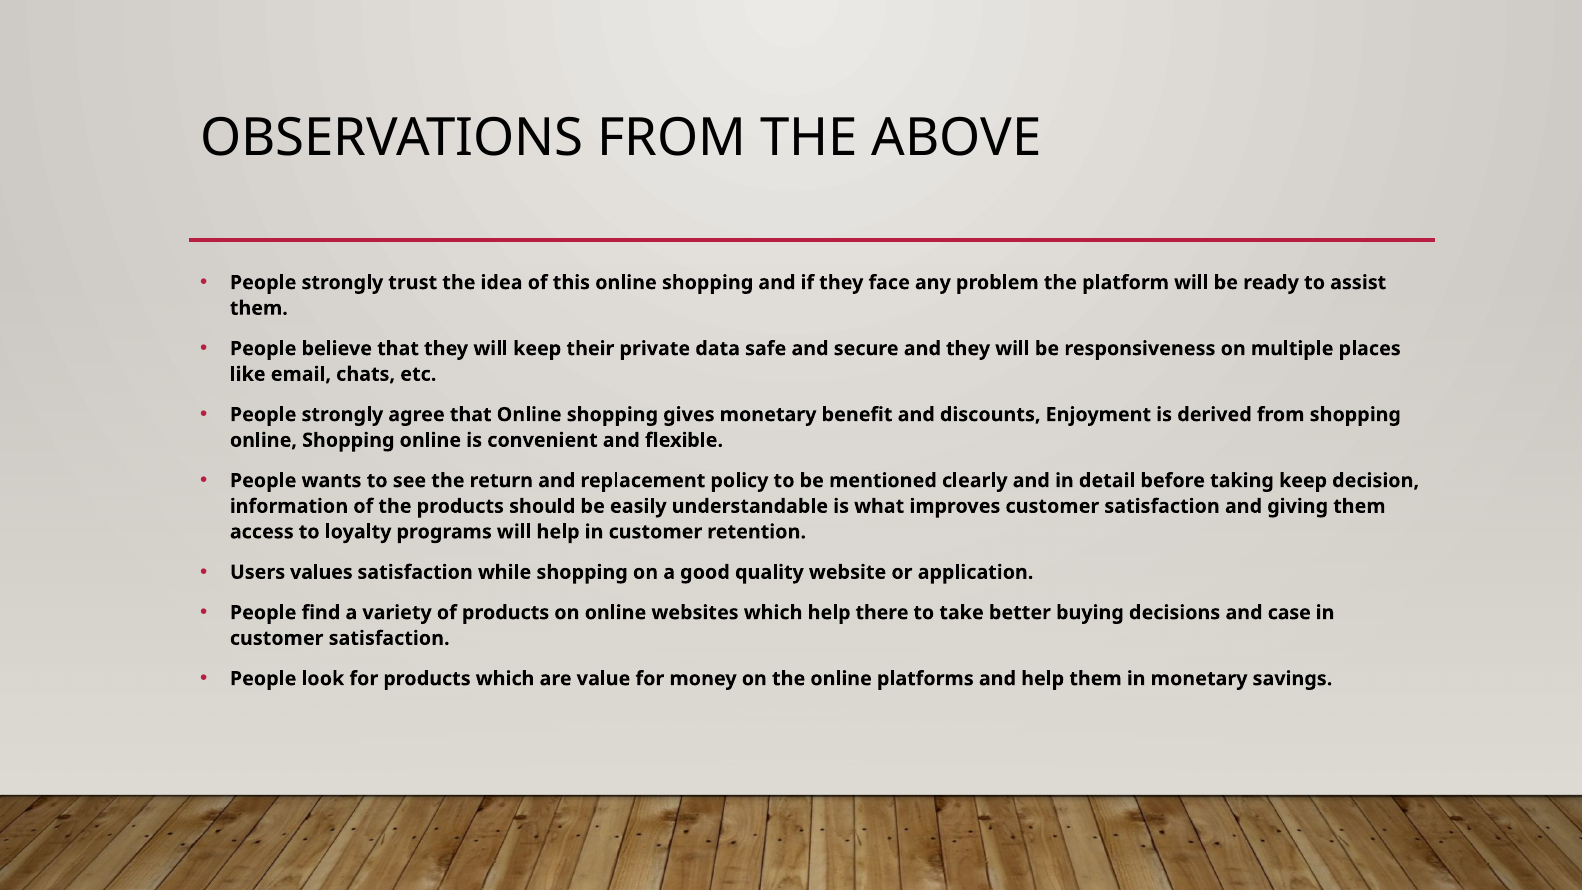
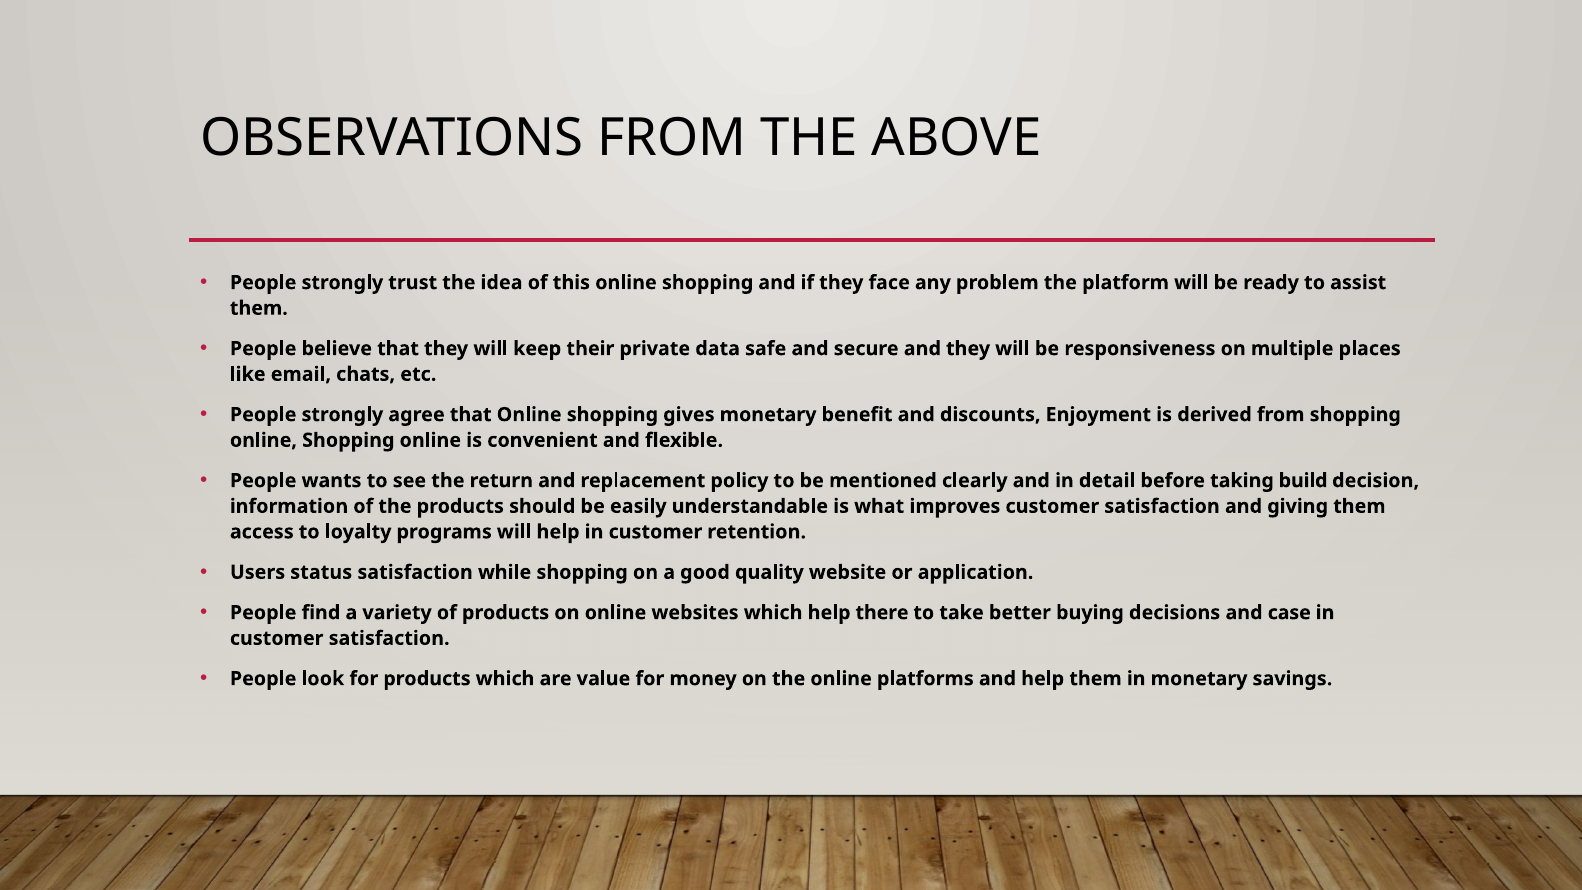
taking keep: keep -> build (1303, 481)
values: values -> status (321, 572)
